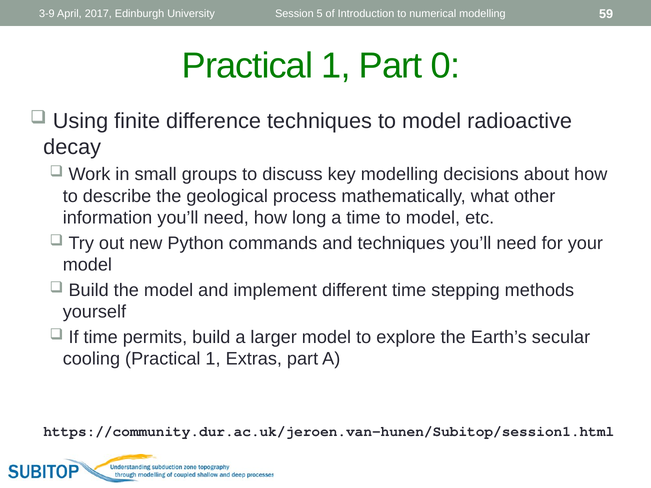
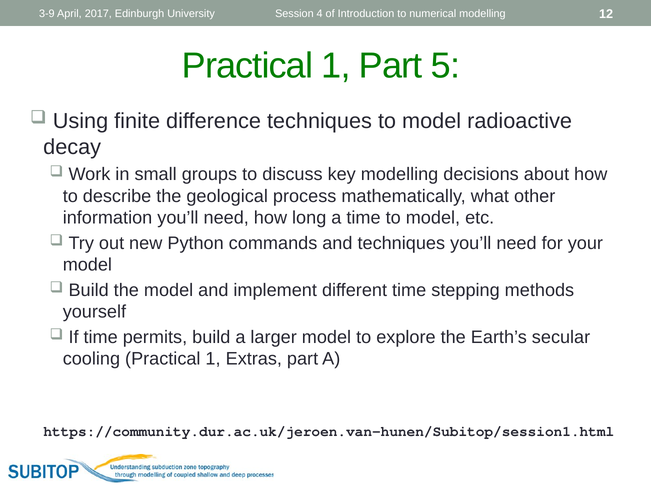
5: 5 -> 4 (320, 14)
59: 59 -> 12 (606, 14)
0: 0 -> 5 (446, 66)
